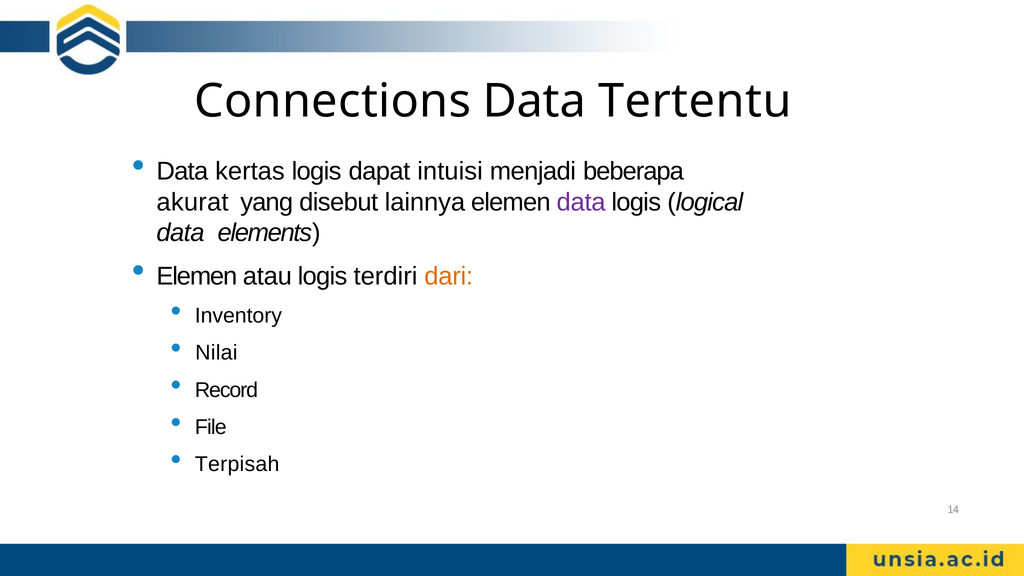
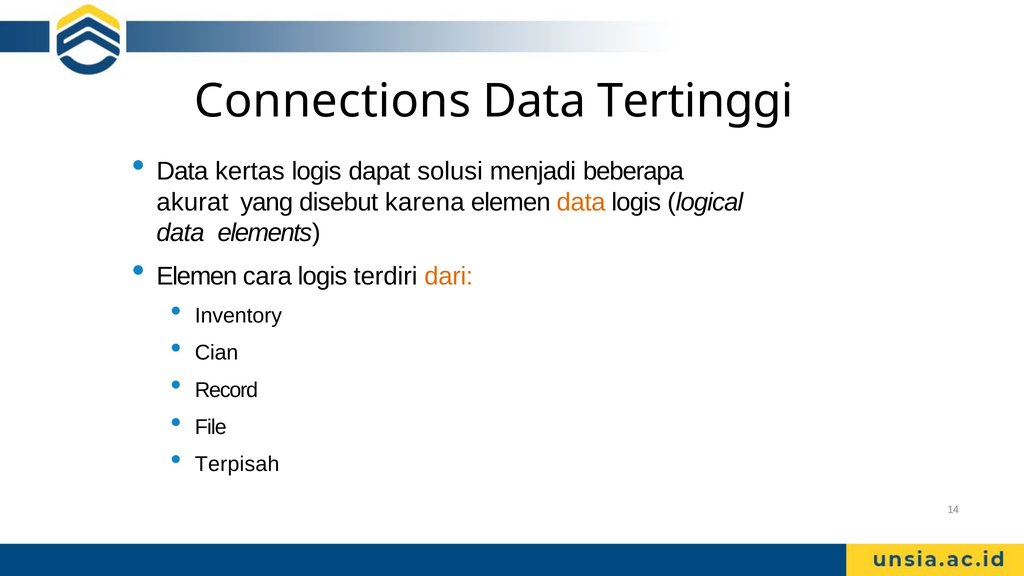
Tertentu: Tertentu -> Tertinggi (695, 101)
intuisi: intuisi -> solusi (450, 171)
lainnya: lainnya -> karena (425, 202)
data colour: purple -> orange (581, 202)
atau: atau -> cara (267, 276)
Nilai: Nilai -> Cian (217, 353)
